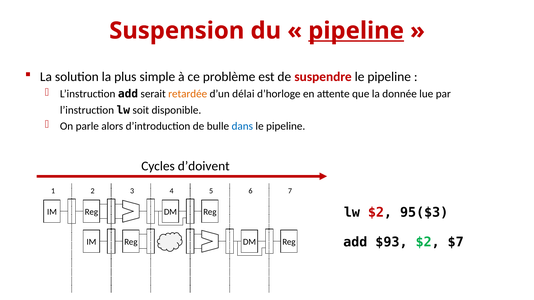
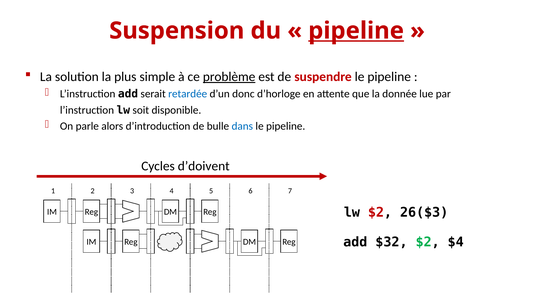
problème underline: none -> present (229, 77)
retardée colour: orange -> blue (188, 94)
délai: délai -> donc (243, 94)
95($3: 95($3 -> 26($3 (424, 213)
$93: $93 -> $32 (391, 242)
$7: $7 -> $4 (456, 242)
